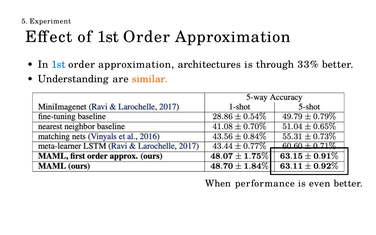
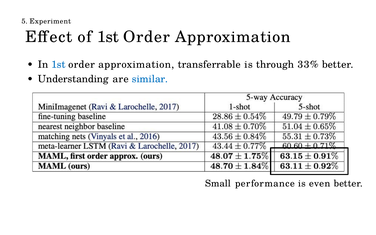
architectures: architectures -> transferrable (209, 65)
similar colour: orange -> blue (150, 79)
When: When -> Small (218, 184)
